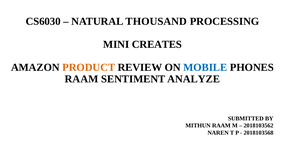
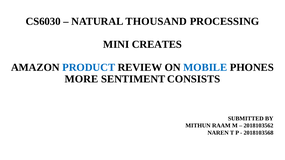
PRODUCT colour: orange -> blue (89, 68)
RAAM: RAAM -> MORE (82, 79)
ANALYZE: ANALYZE -> CONSISTS (194, 79)
